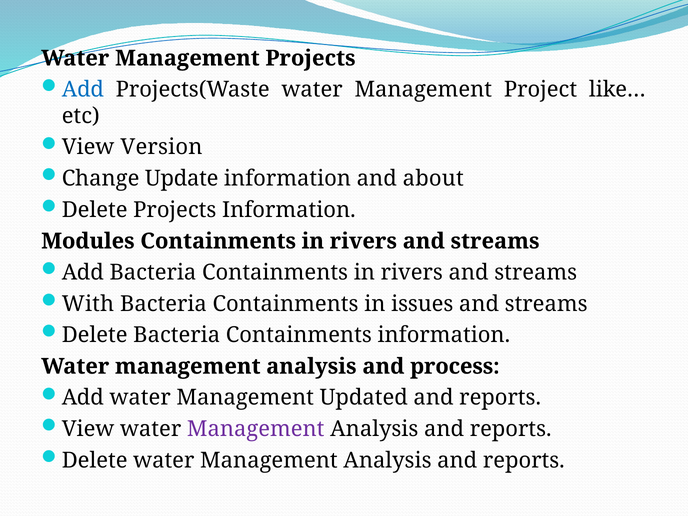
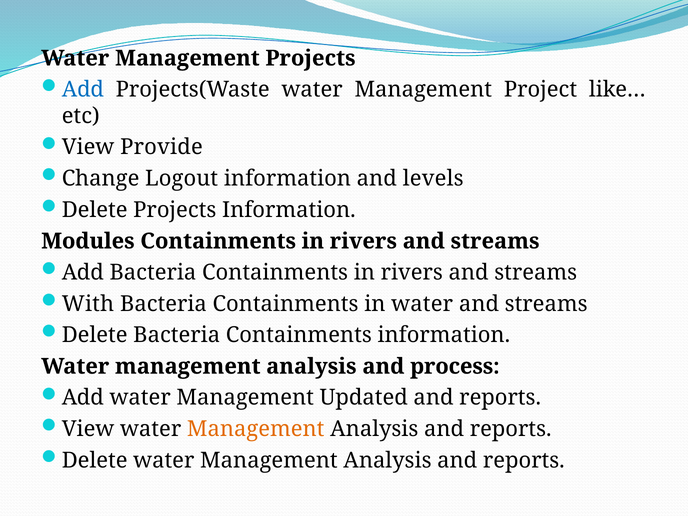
Version: Version -> Provide (161, 147)
Update: Update -> Logout (182, 179)
about: about -> levels (433, 179)
in issues: issues -> water (422, 304)
Management colour: purple -> orange (256, 429)
